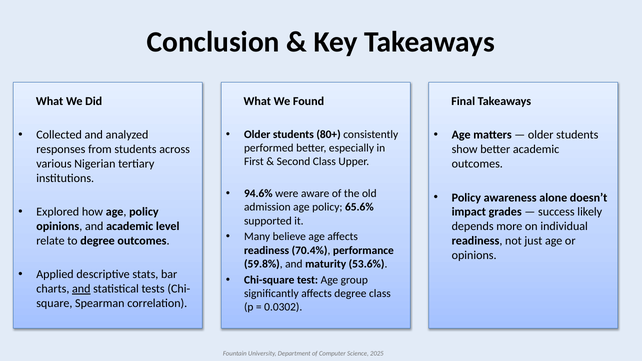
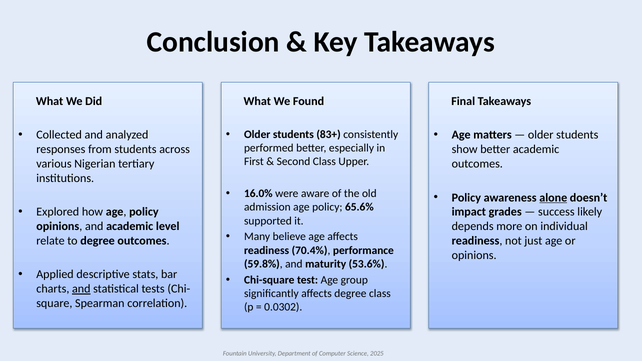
80+: 80+ -> 83+ (329, 134)
94.6%: 94.6% -> 16.0% (258, 194)
alone underline: none -> present (553, 198)
